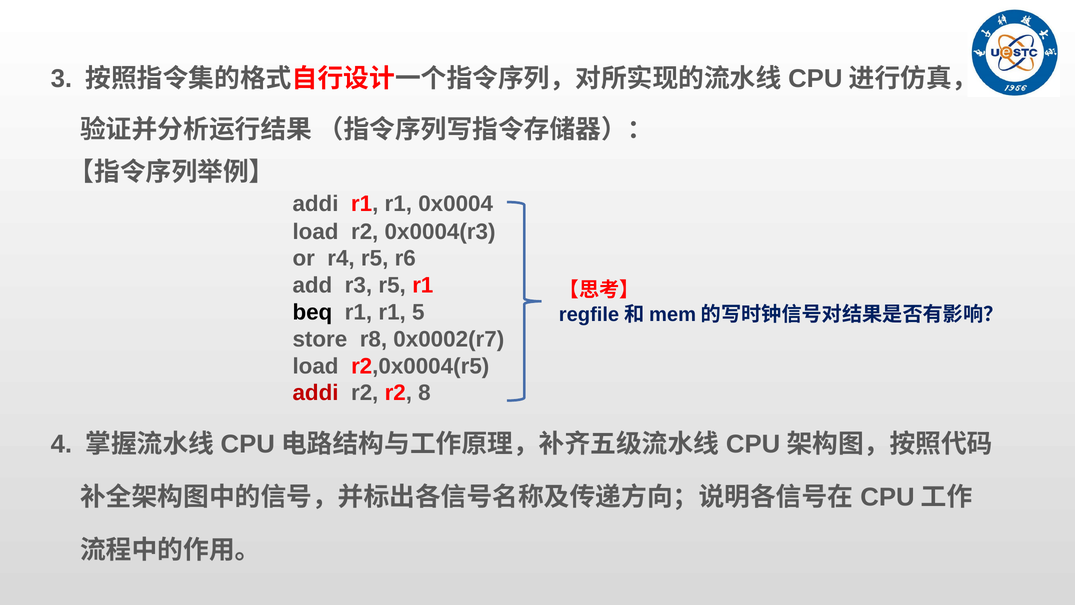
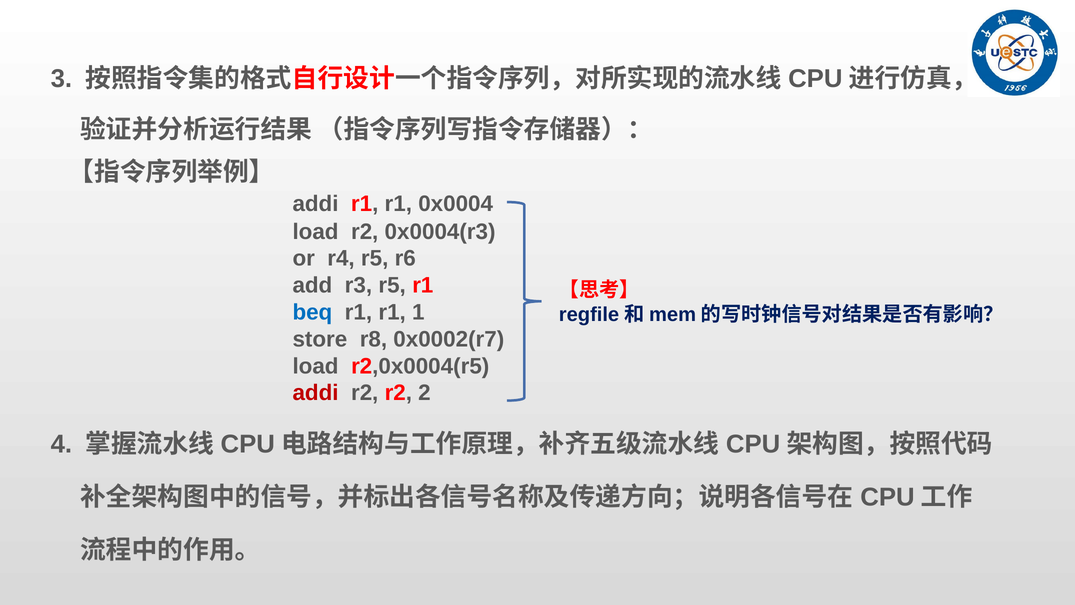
beq colour: black -> blue (312, 312)
5: 5 -> 1 (418, 312)
8: 8 -> 2 (424, 393)
